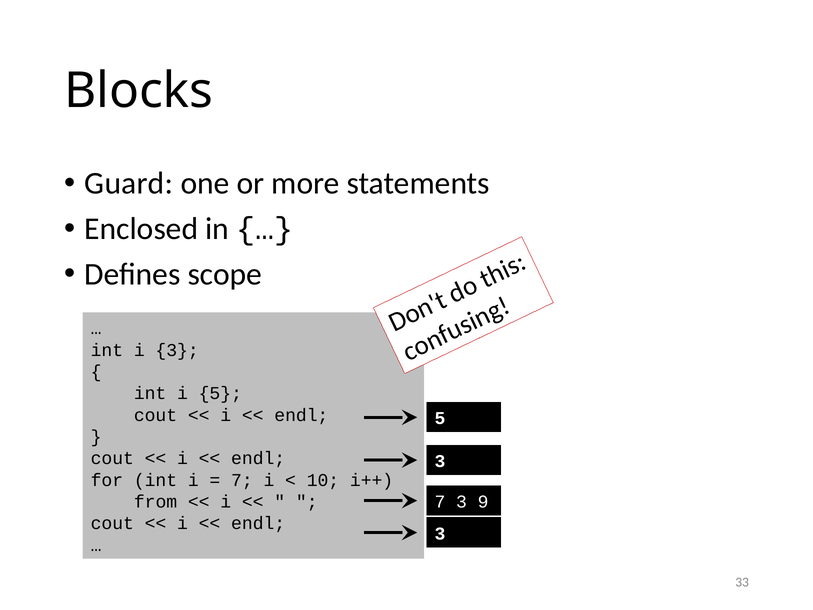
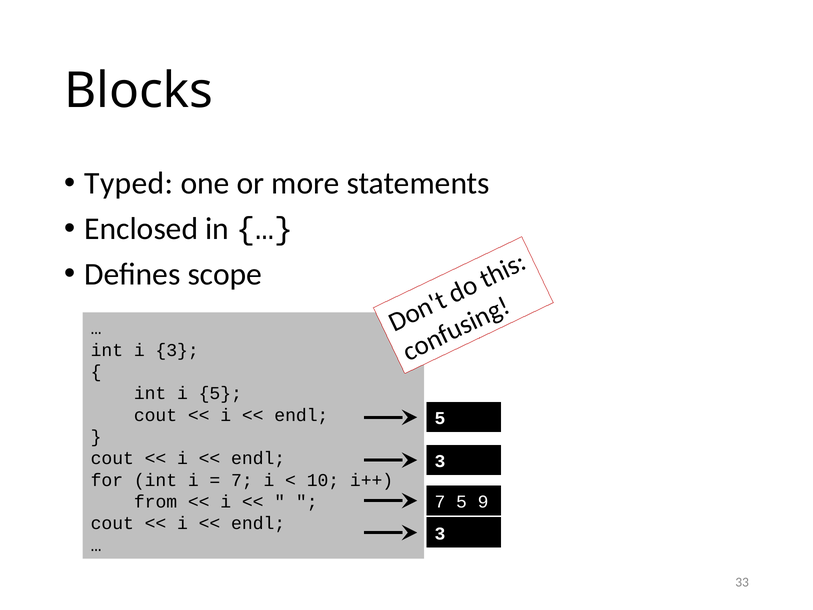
Guard: Guard -> Typed (129, 183)
7 3: 3 -> 5 (462, 501)
